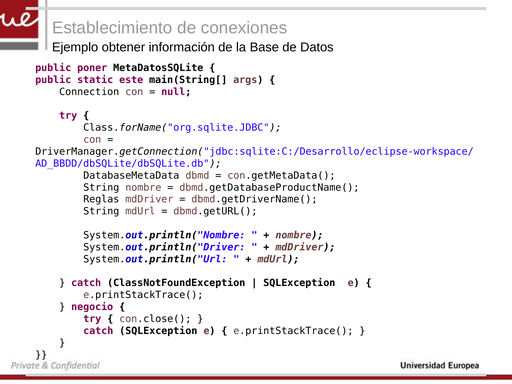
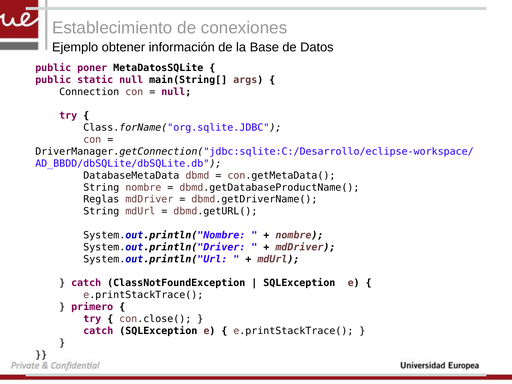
static este: este -> null (131, 80)
negocio: negocio -> primero (92, 307)
